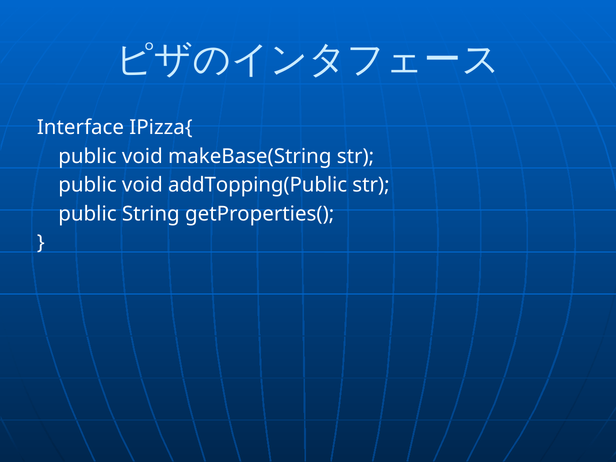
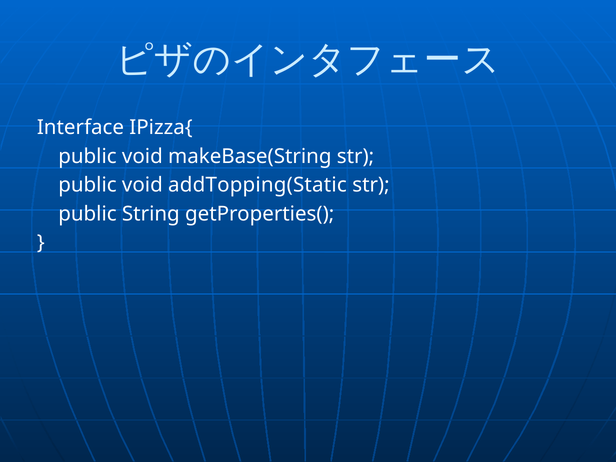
addTopping(Public: addTopping(Public -> addTopping(Static (257, 185)
